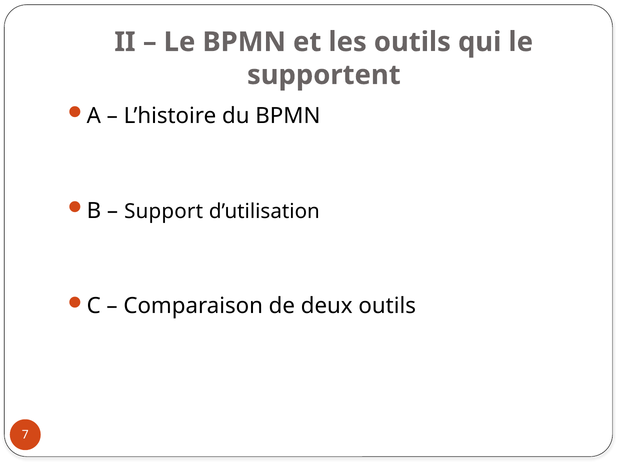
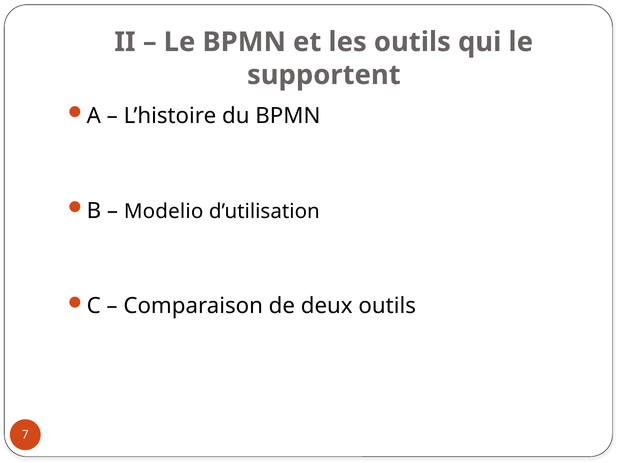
Support: Support -> Modelio (164, 211)
